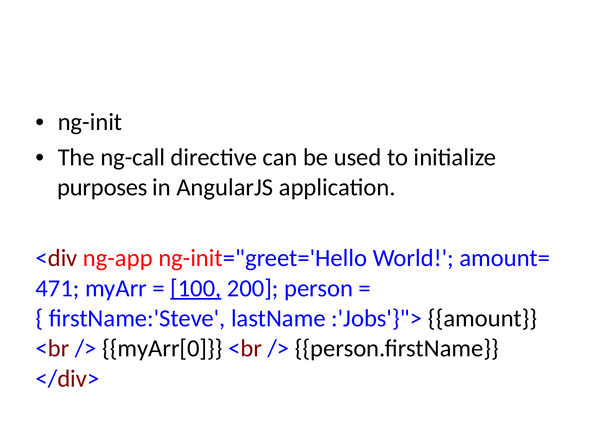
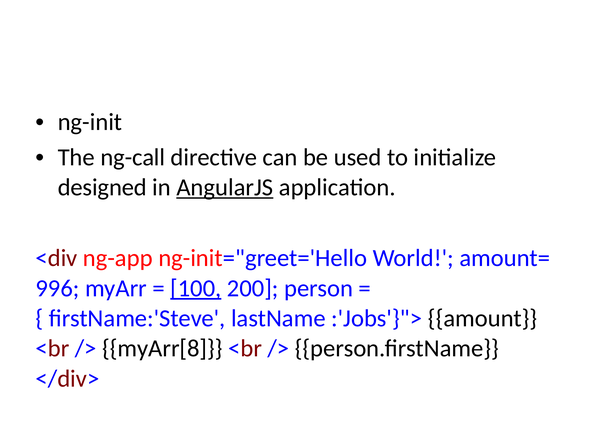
purposes: purposes -> designed (102, 187)
AngularJS underline: none -> present (225, 187)
471: 471 -> 996 (58, 288)
myArr[0: myArr[0 -> myArr[8 (162, 349)
